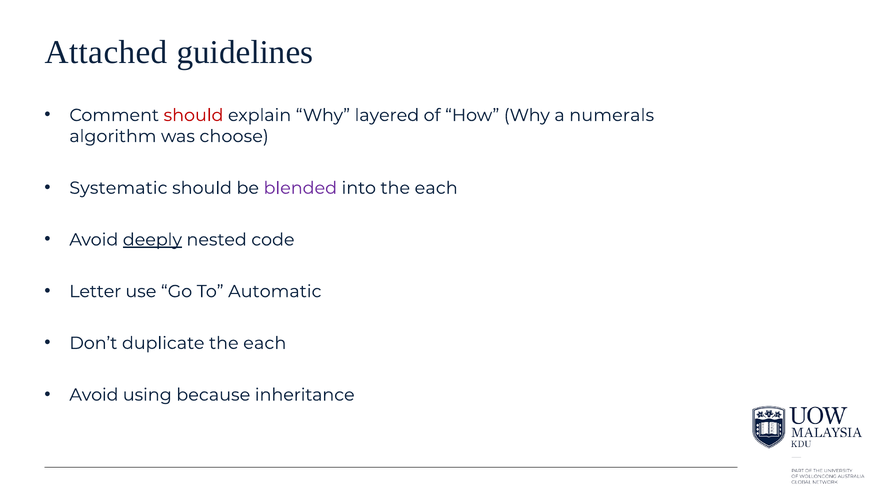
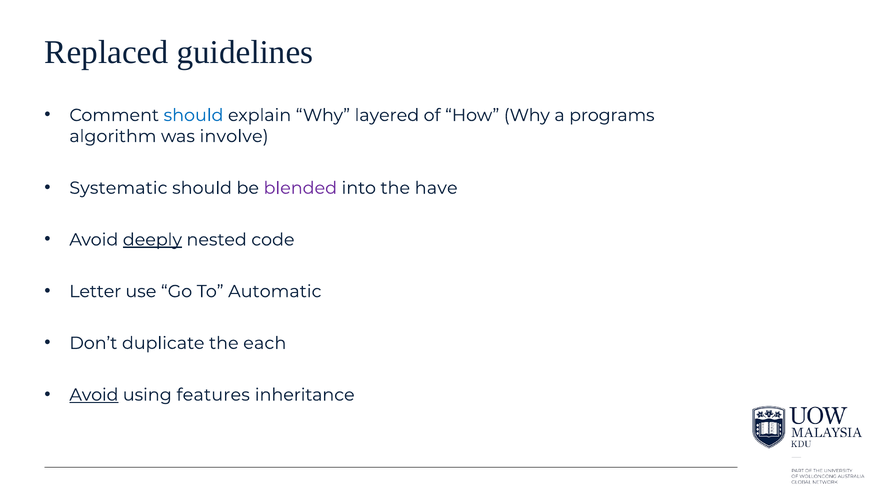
Attached: Attached -> Replaced (106, 52)
should colour: red -> blue (194, 115)
numerals: numerals -> programs (612, 115)
choose: choose -> involve (234, 136)
into the each: each -> have (436, 188)
Avoid underline: none -> present (94, 395)
because: because -> features (213, 395)
